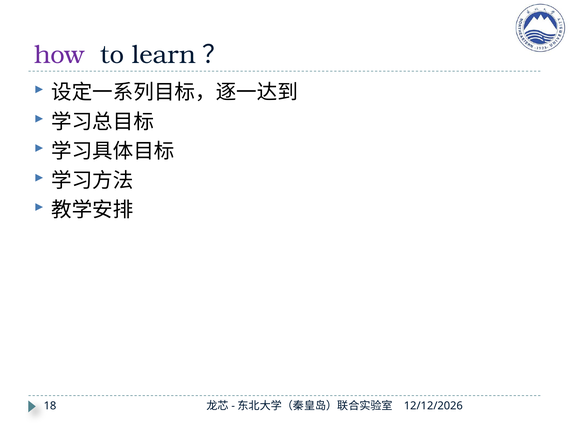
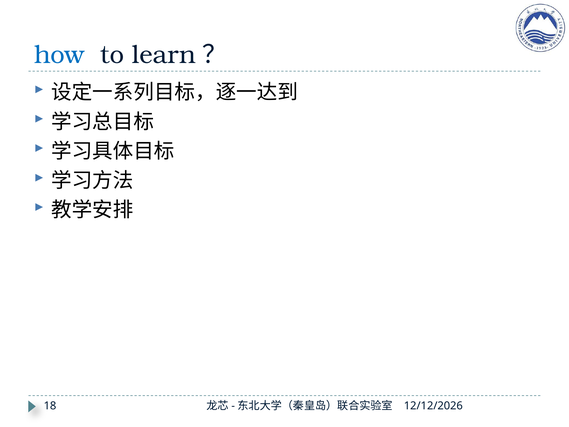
how colour: purple -> blue (59, 55)
